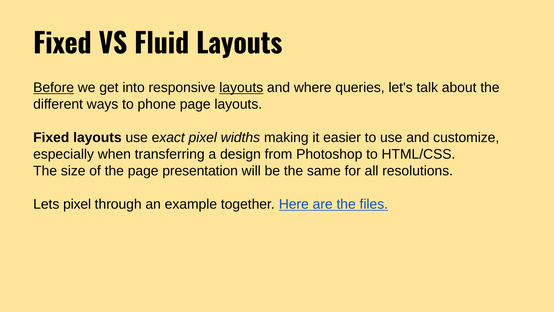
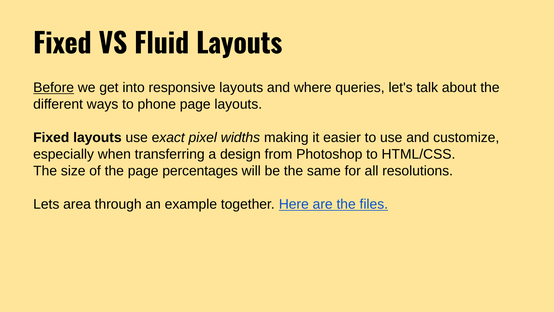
layouts underline: present -> none (241, 88)
presentation: presentation -> percentages (200, 171)
Lets pixel: pixel -> area (77, 204)
